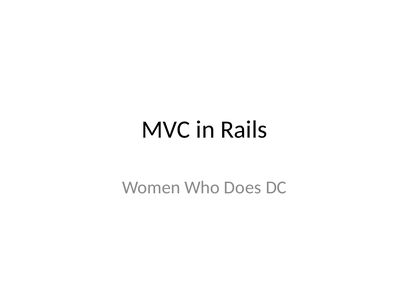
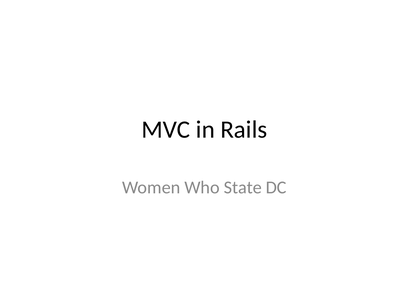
Does: Does -> State (243, 188)
